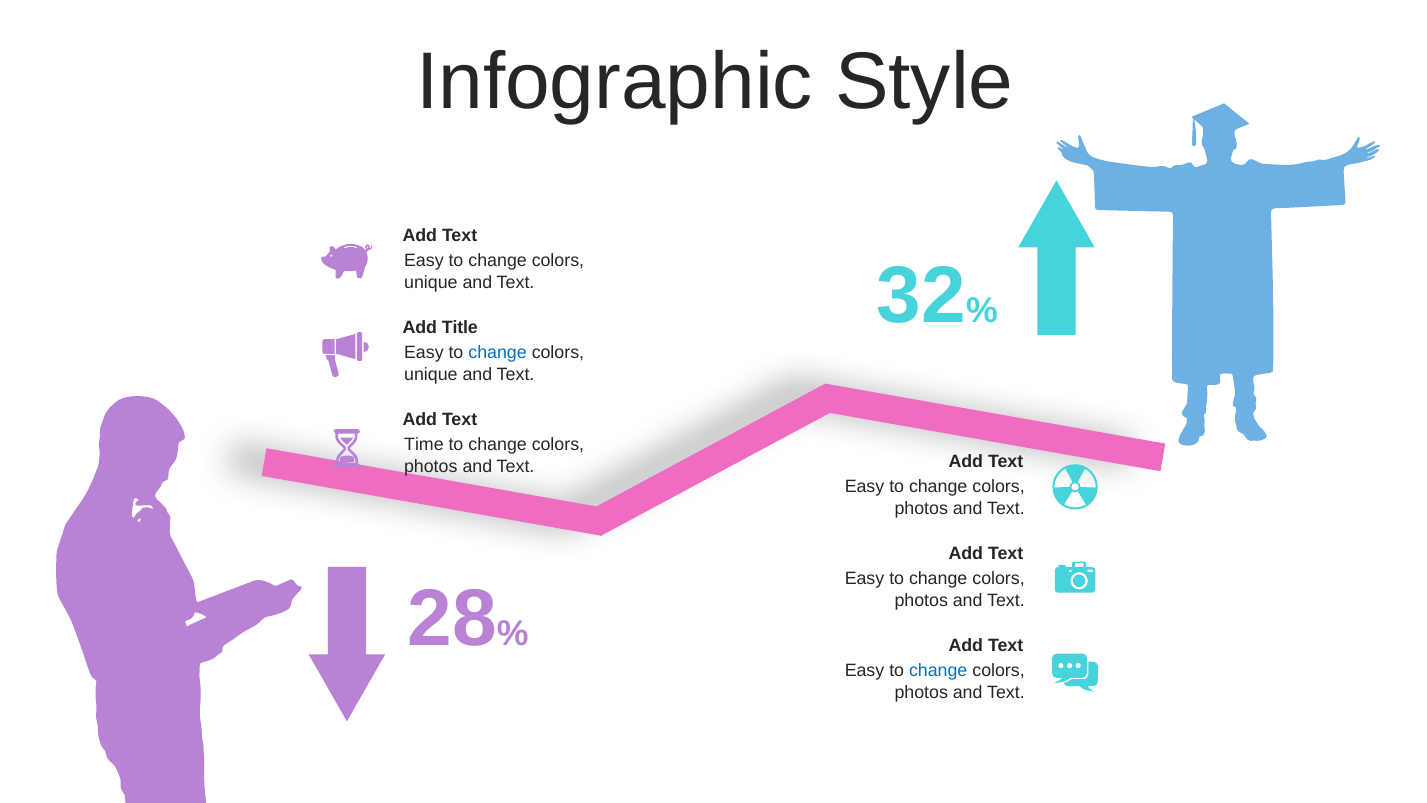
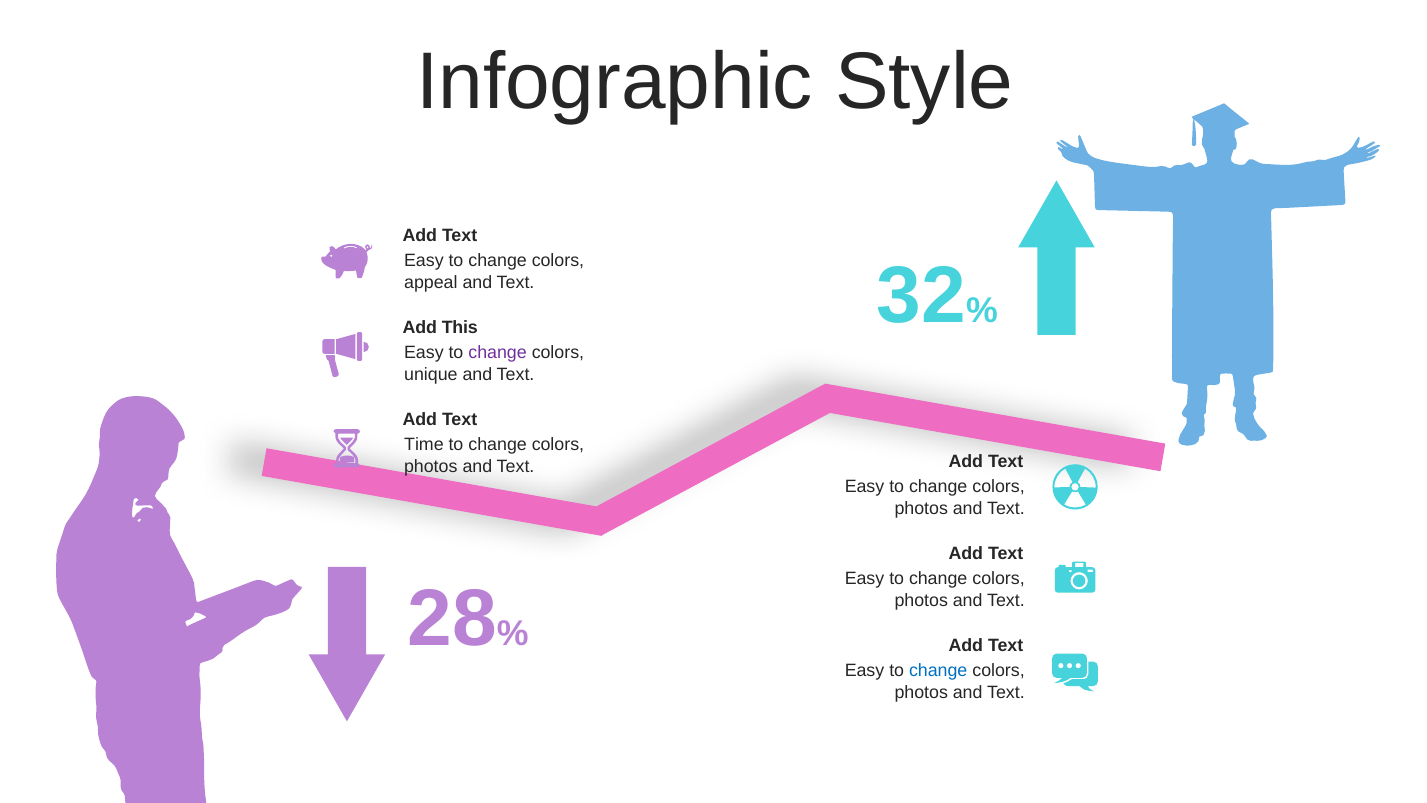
unique: unique -> appeal (431, 282)
Title: Title -> This (460, 328)
change colour: blue -> purple (498, 353)
